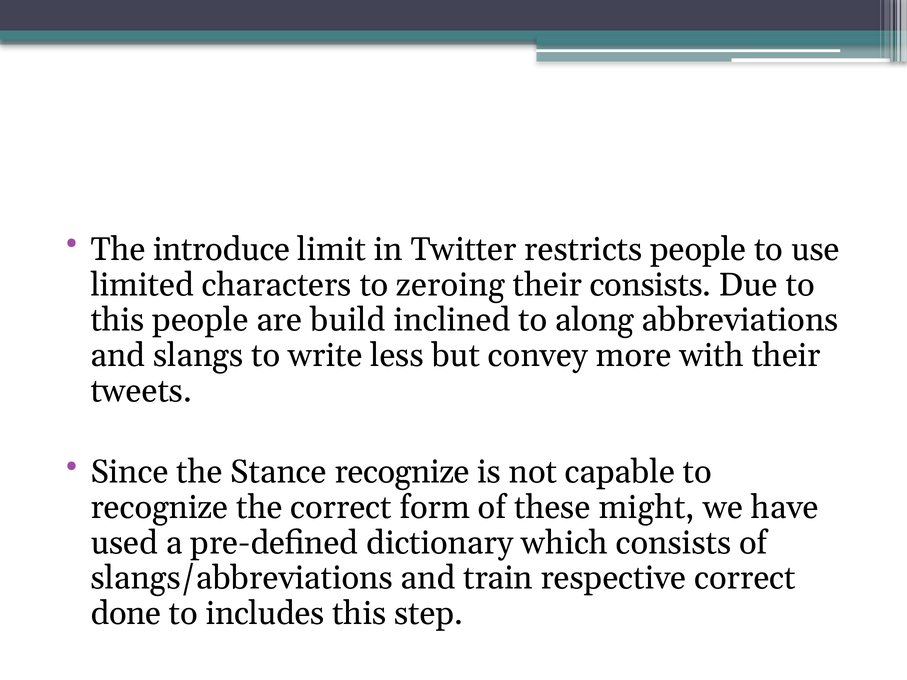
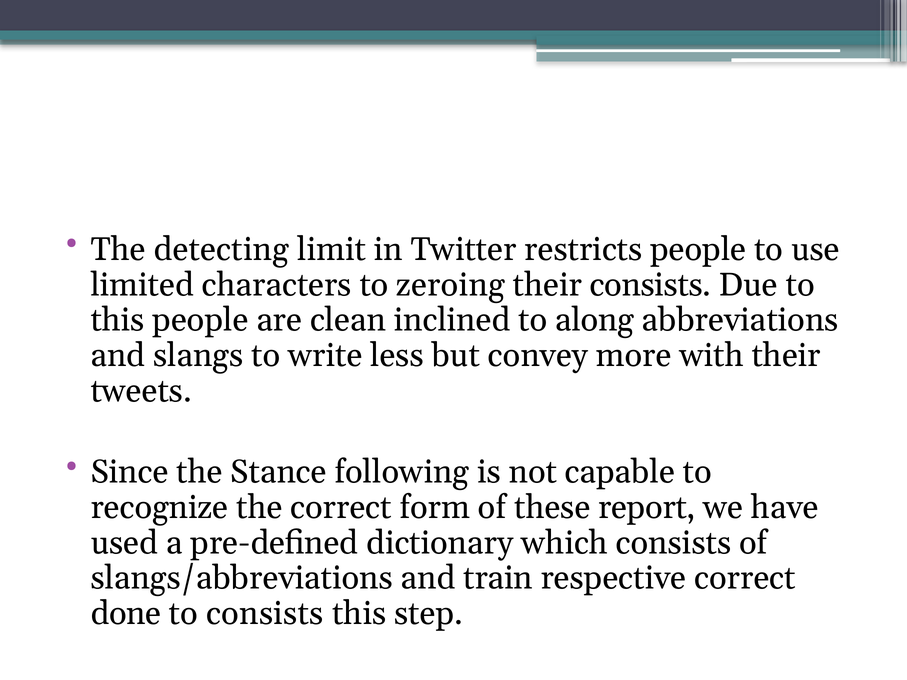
introduce: introduce -> detecting (221, 250)
build: build -> clean (348, 320)
Stance recognize: recognize -> following (402, 472)
might: might -> report (647, 508)
to includes: includes -> consists (265, 614)
